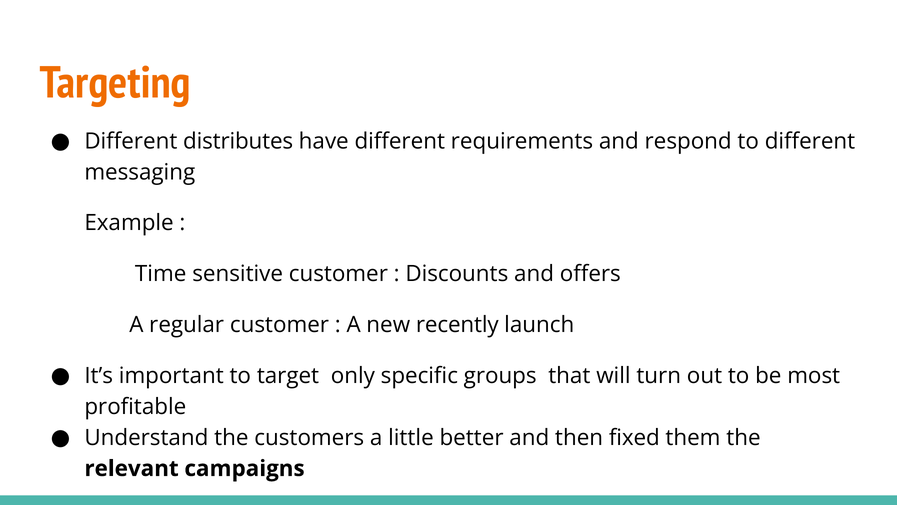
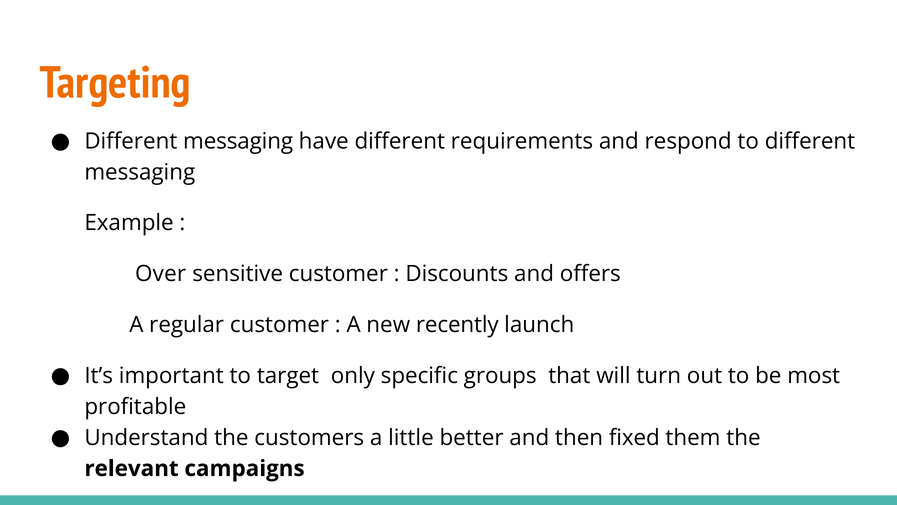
distributes: distributes -> messaging (238, 141)
Time: Time -> Over (161, 274)
